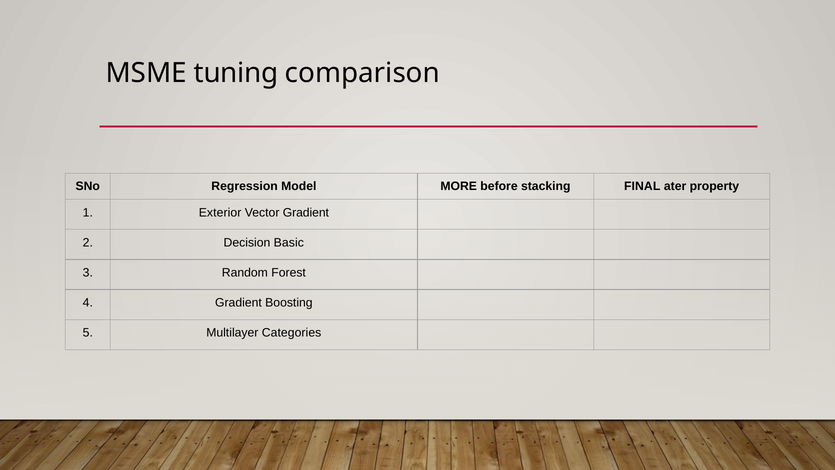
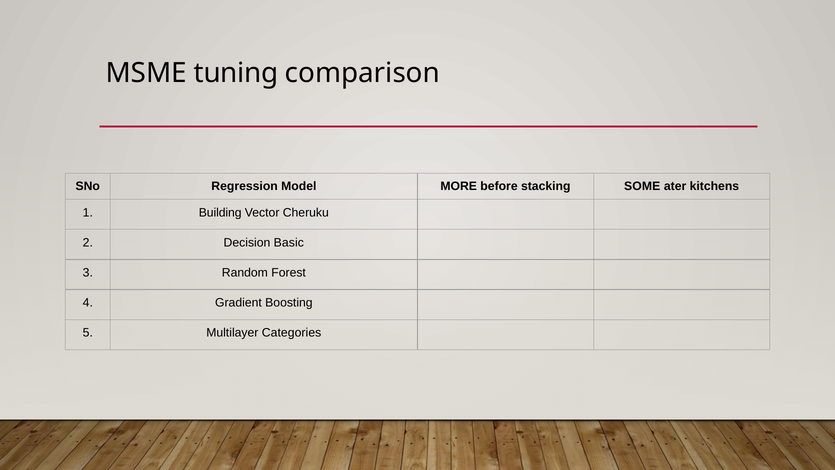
FINAL: FINAL -> SOME (642, 186)
property: property -> kitchens (714, 186)
Exterior: Exterior -> Building (220, 213)
Vector Gradient: Gradient -> Cheruku (306, 213)
